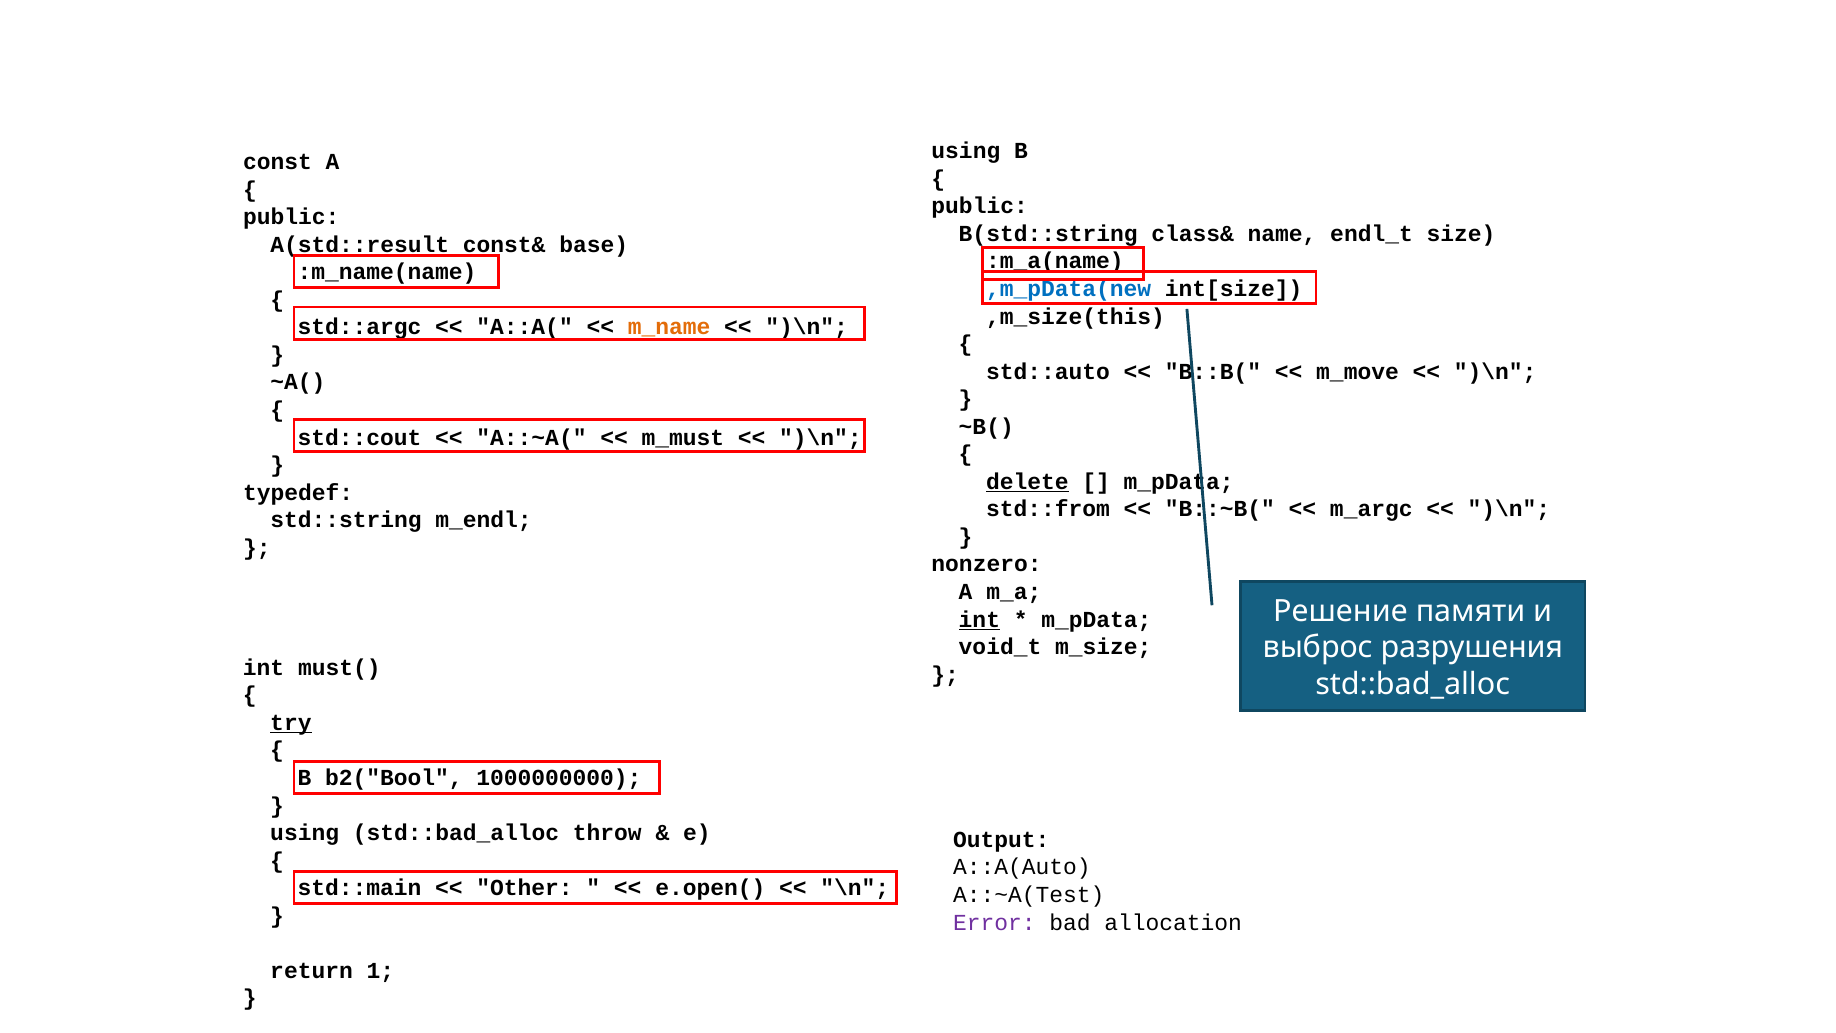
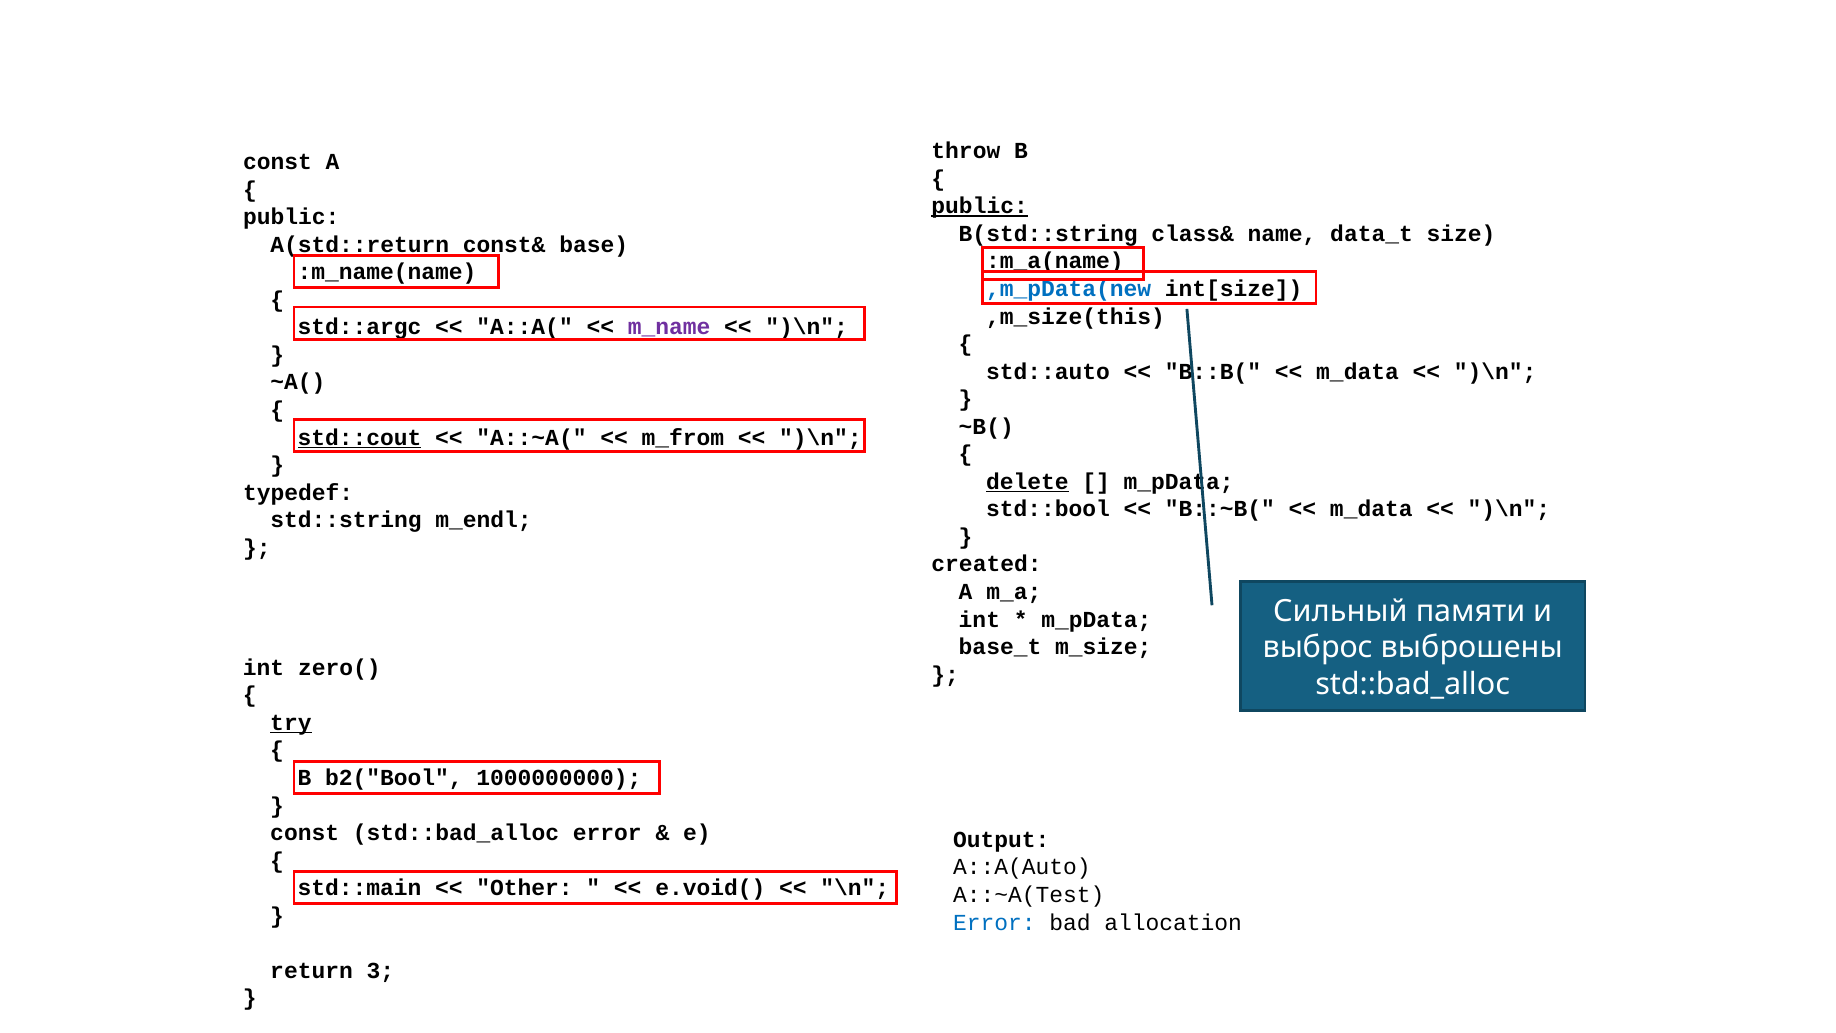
using: using -> throw (966, 151)
public underline: none -> present (980, 206)
endl_t: endl_t -> data_t (1372, 234)
A(std::result: A(std::result -> A(std::return (360, 245)
m_name colour: orange -> purple (669, 327)
m_move: m_move -> m_data (1358, 371)
std::cout underline: none -> present (359, 437)
m_must: m_must -> m_from (683, 437)
std::from: std::from -> std::bool (1048, 509)
m_argc: m_argc -> m_data (1371, 509)
nonzero: nonzero -> created (987, 564)
Решение: Решение -> Сильный (1340, 611)
int underline: present -> none (979, 619)
void_t: void_t -> base_t (1000, 647)
разрушения: разрушения -> выброшены (1472, 648)
must(: must( -> zero( (339, 668)
using: using -> const (305, 833)
std::bad_alloc throw: throw -> error (607, 833)
e.open(: e.open( -> e.void( (710, 888)
Error colour: purple -> blue (994, 922)
1: 1 -> 3 (380, 970)
